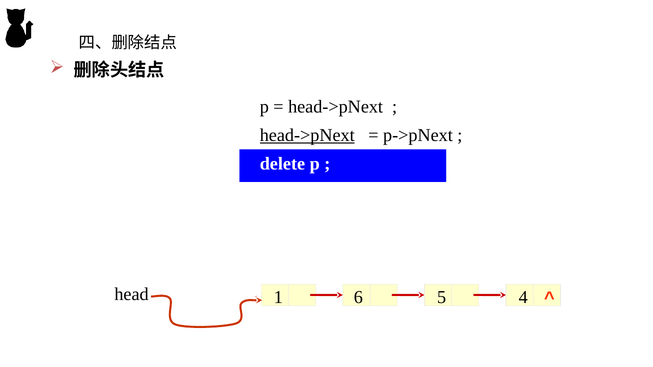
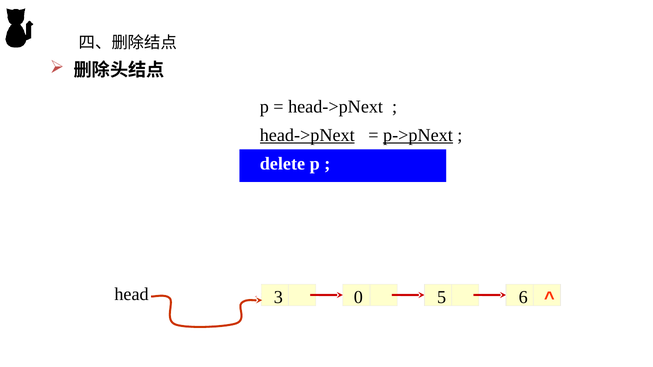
p->pNext underline: none -> present (418, 135)
6: 6 -> 0 (358, 298)
4: 4 -> 6 (523, 298)
1: 1 -> 3 (278, 298)
